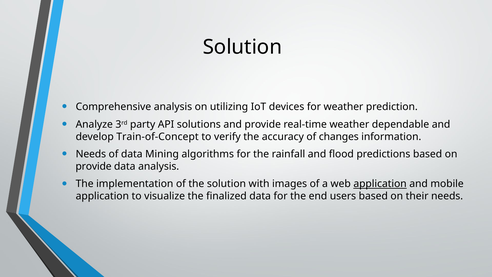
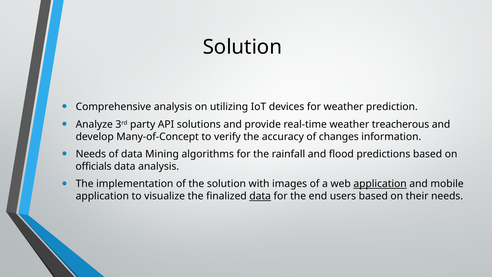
dependable: dependable -> treacherous (401, 124)
Train-of-Concept: Train-of-Concept -> Many-of-Concept (158, 137)
provide: provide -> officials (94, 166)
data underline: none -> present (260, 196)
